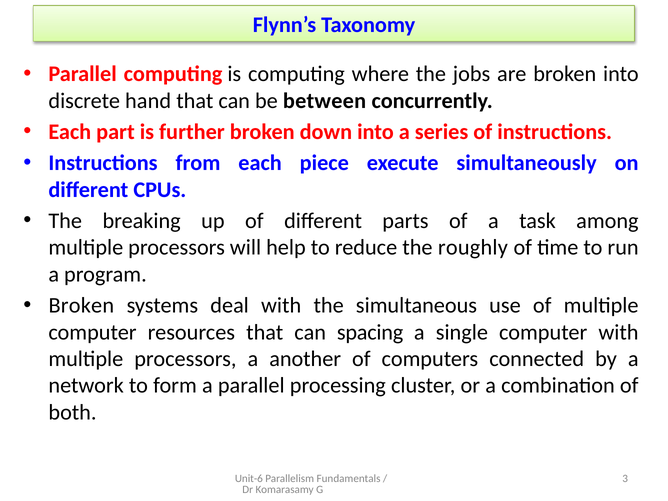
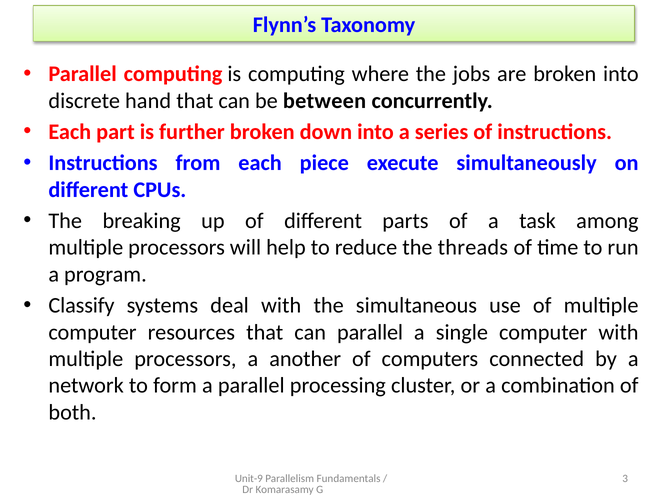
roughly: roughly -> threads (473, 248)
Broken: Broken -> Classify (81, 305)
can spacing: spacing -> parallel (370, 332)
Unit-6: Unit-6 -> Unit-9 (249, 478)
